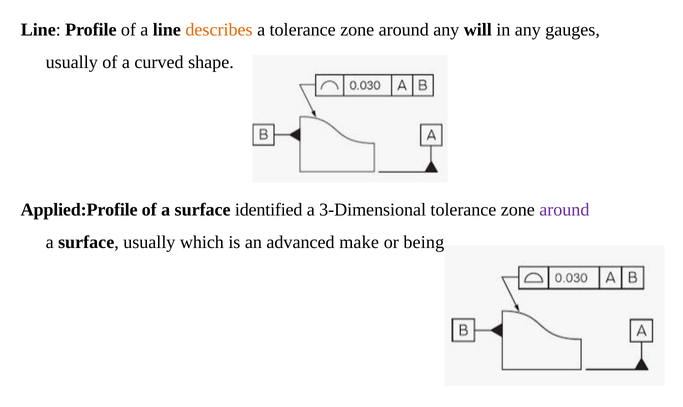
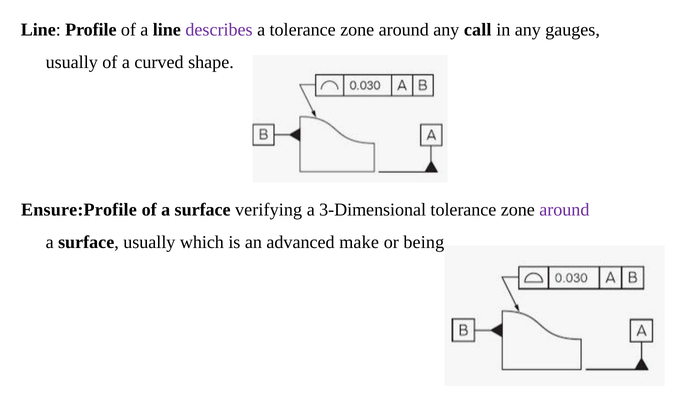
describes colour: orange -> purple (219, 30)
will: will -> call (478, 30)
Applied:Profile: Applied:Profile -> Ensure:Profile (79, 210)
identified: identified -> verifying (269, 210)
